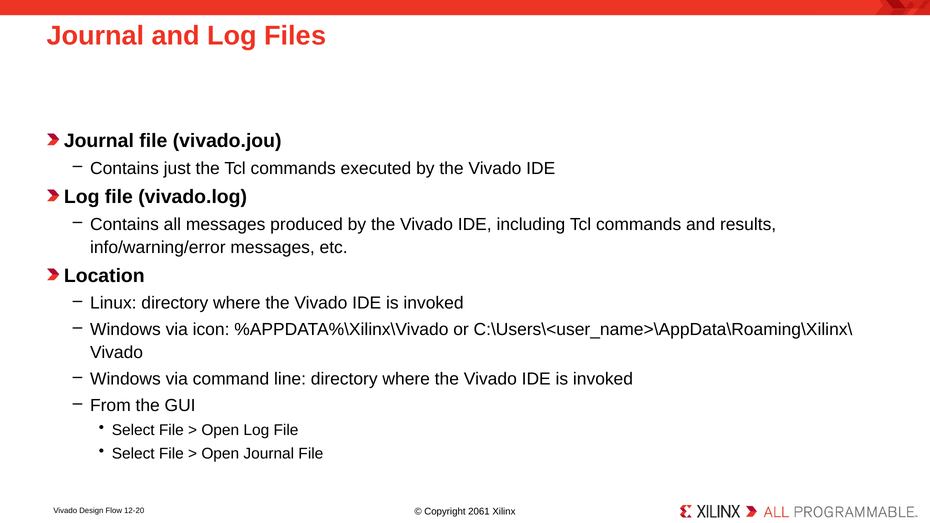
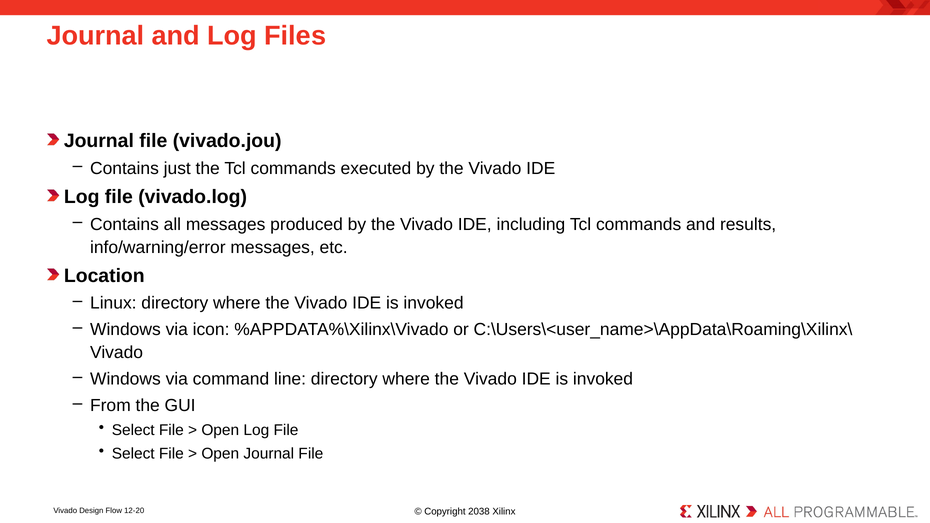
2061: 2061 -> 2038 (479, 512)
